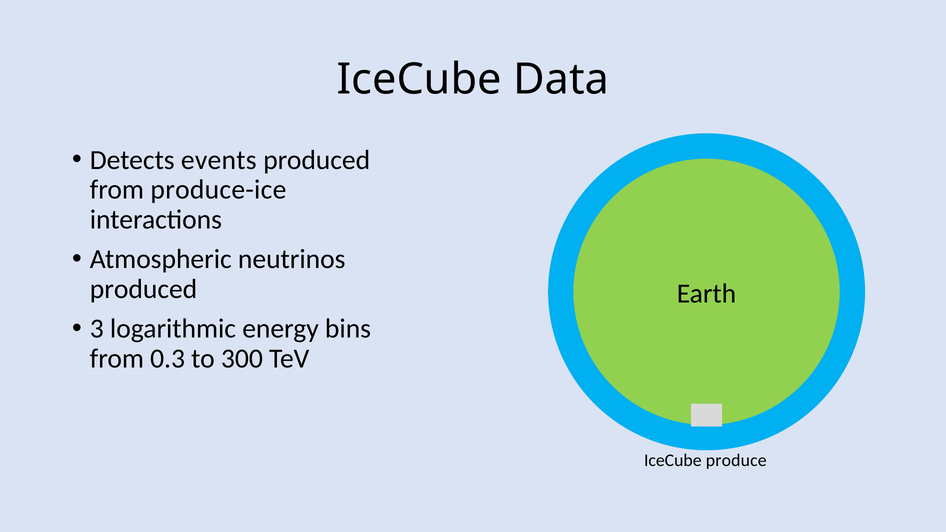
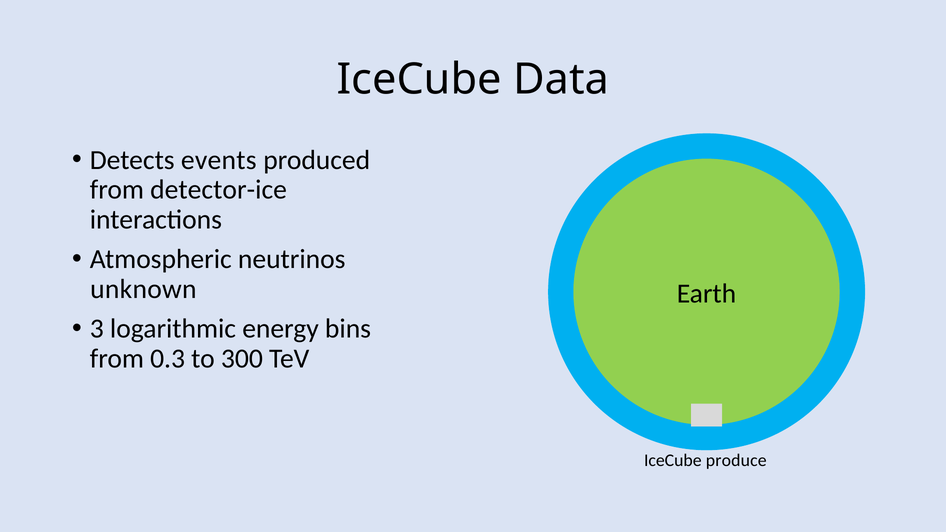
produce-ice: produce-ice -> detector-ice (219, 190)
produced: produced -> unknown (143, 289)
